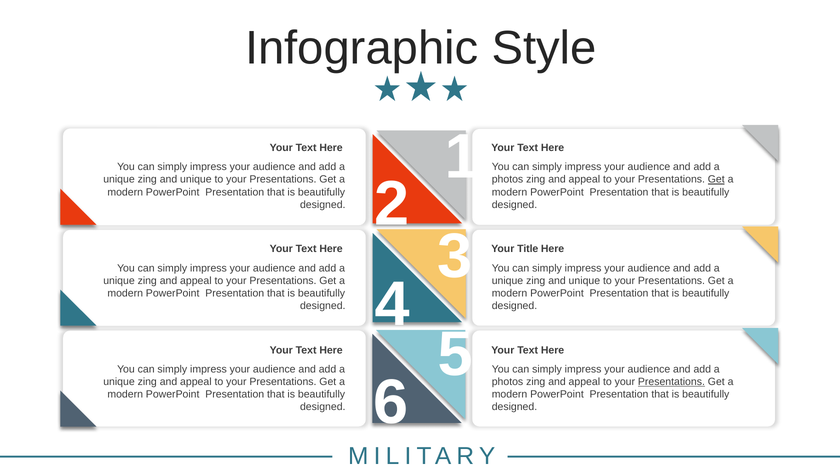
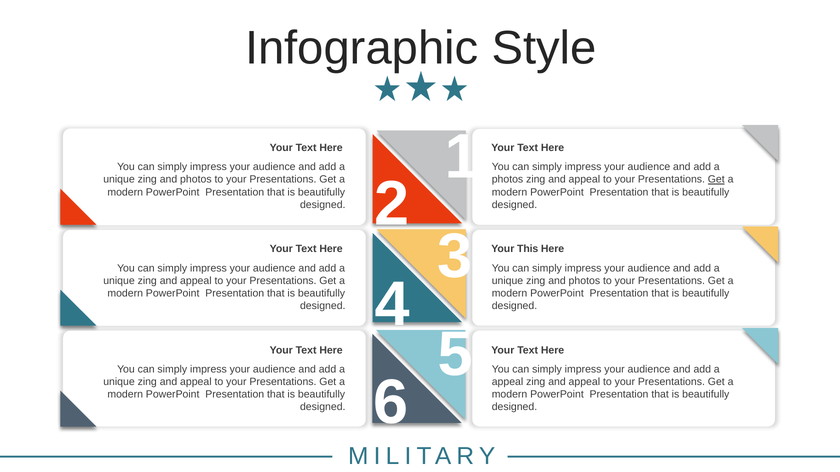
unique: unique -> photos (196, 180)
Title: Title -> This (528, 249)
unique: unique -> photos (584, 281)
photos: photos -> appeal (508, 382)
Presentations underline: present -> none (671, 382)
